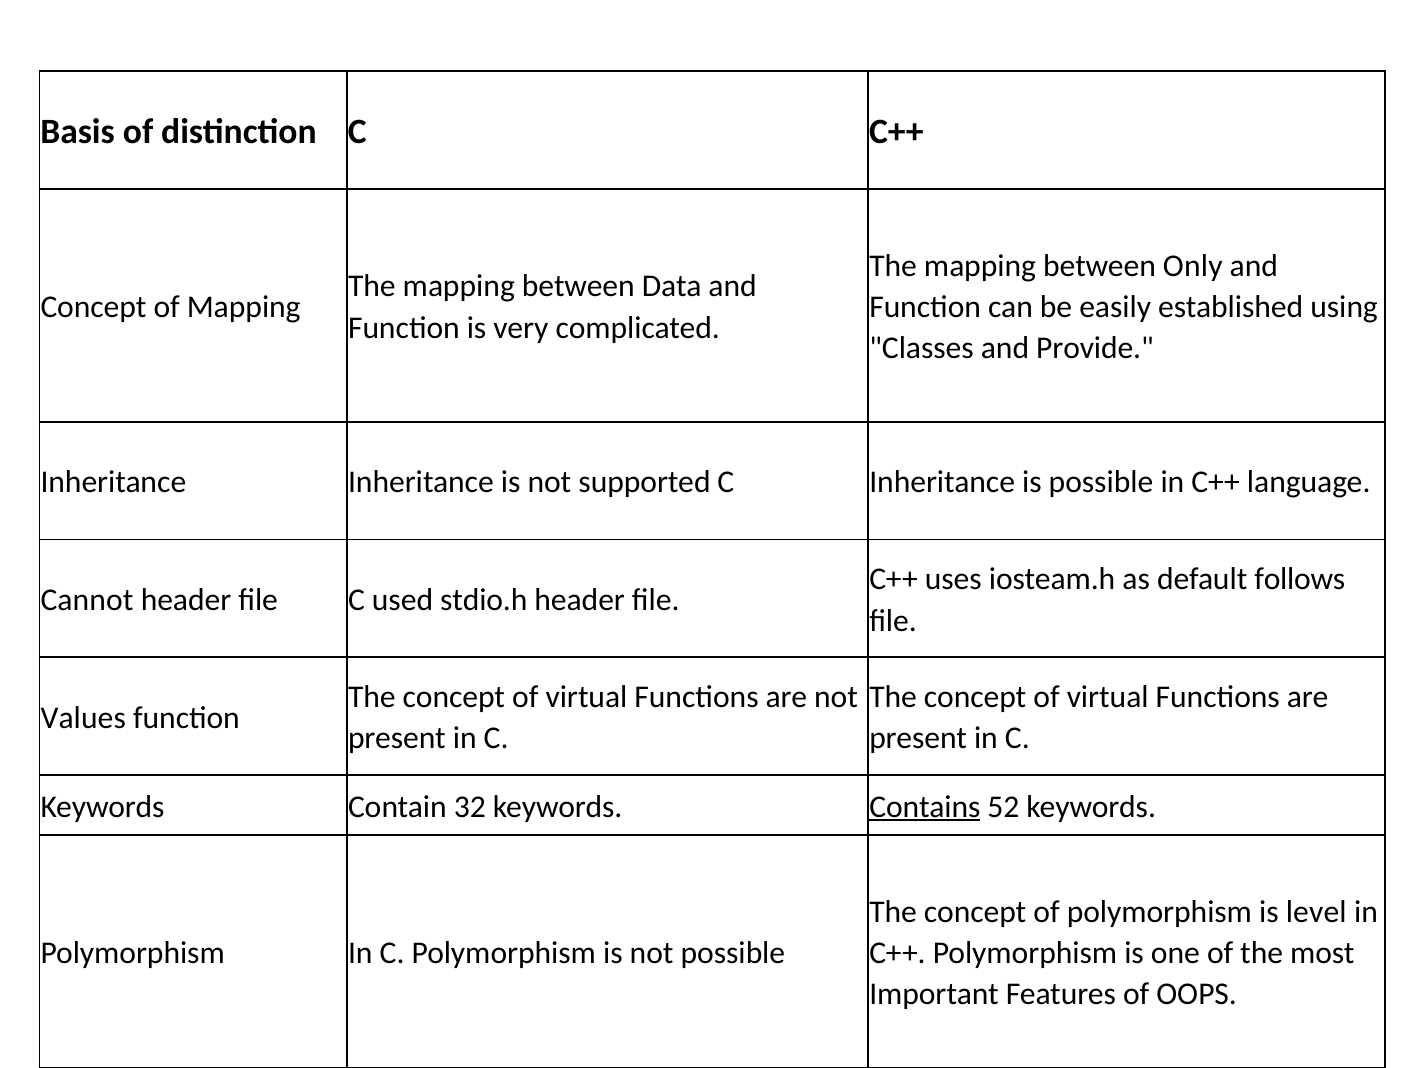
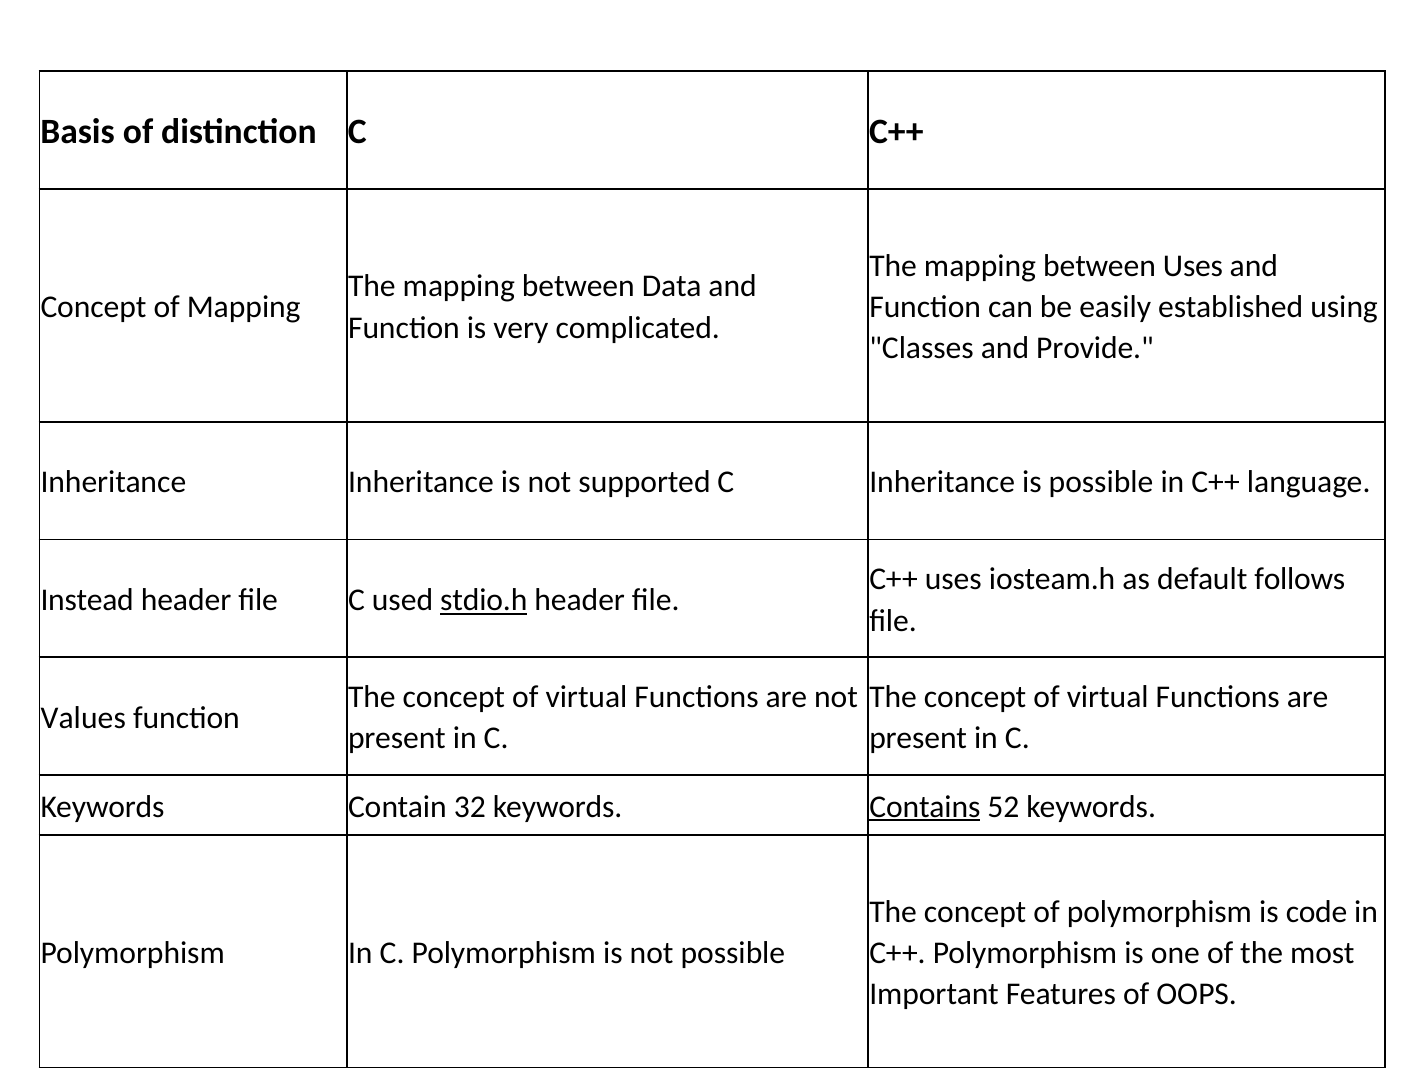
between Only: Only -> Uses (1193, 266)
Cannot: Cannot -> Instead (87, 600)
stdio.h underline: none -> present (484, 600)
level: level -> code (1316, 912)
